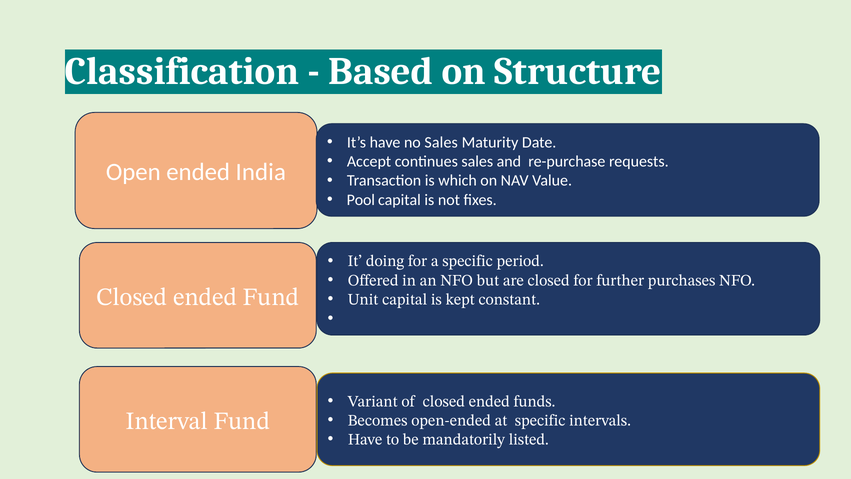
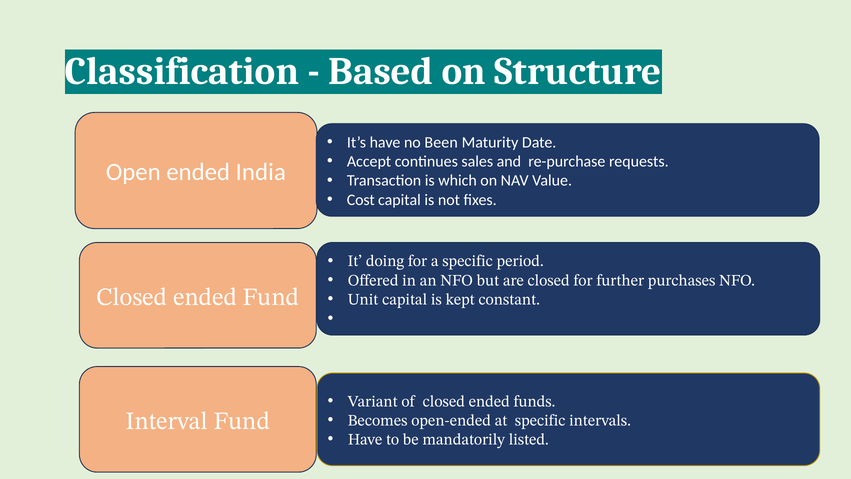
no Sales: Sales -> Been (441, 142)
Pool: Pool -> Cost (361, 200)
